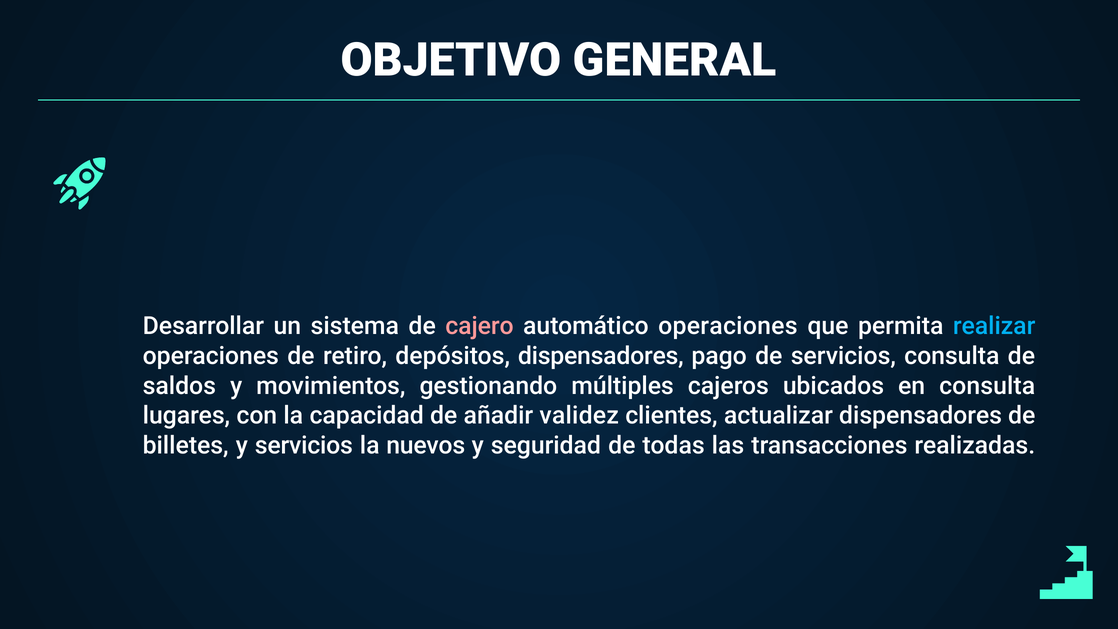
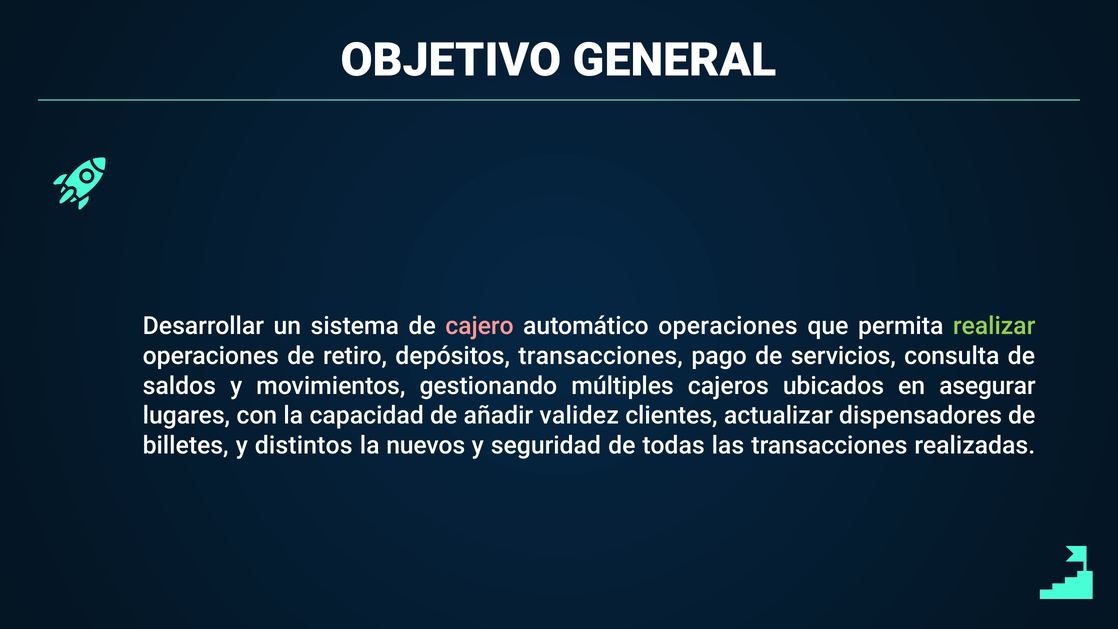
realizar colour: light blue -> light green (994, 326)
depósitos dispensadores: dispensadores -> transacciones (601, 356)
en consulta: consulta -> asegurar (987, 386)
y servicios: servicios -> distintos (304, 445)
